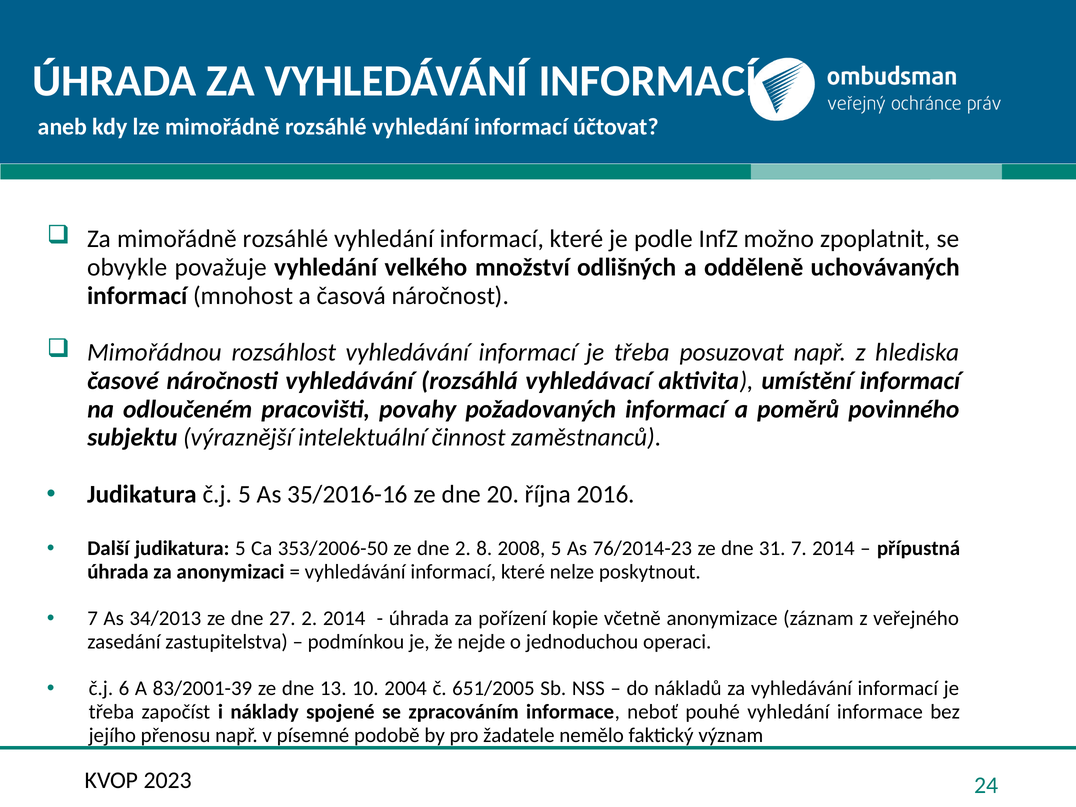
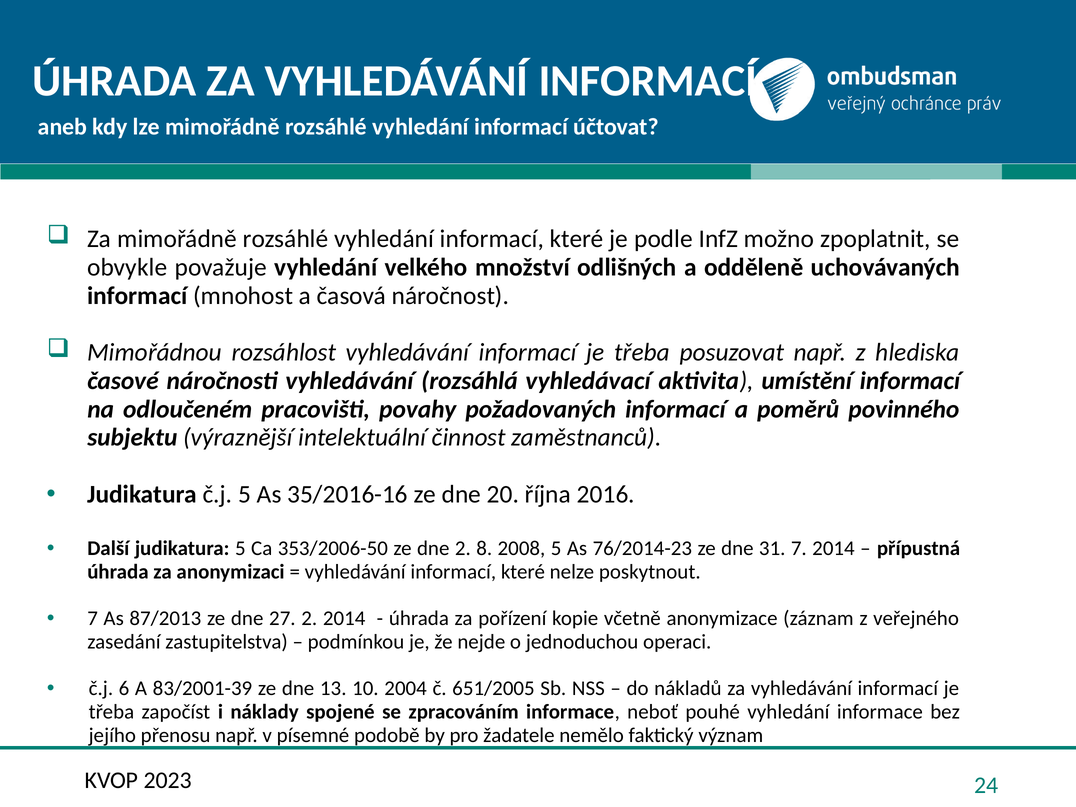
34/2013: 34/2013 -> 87/2013 (165, 618)
